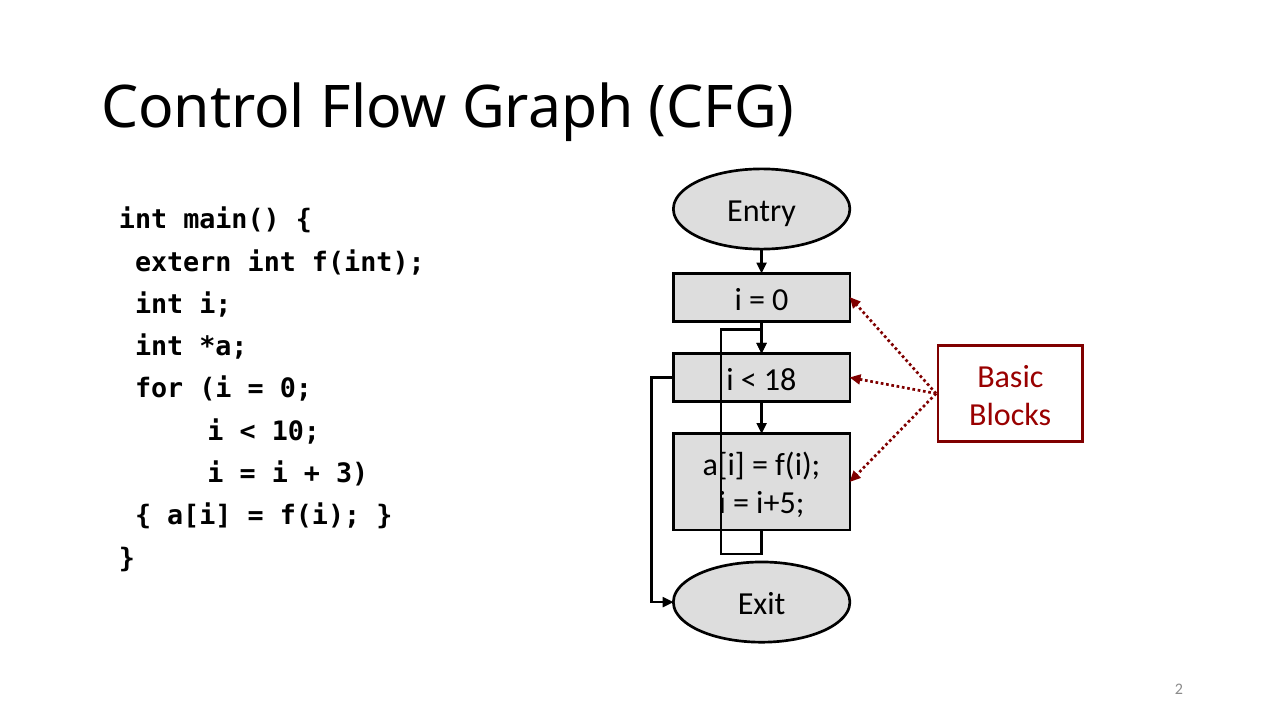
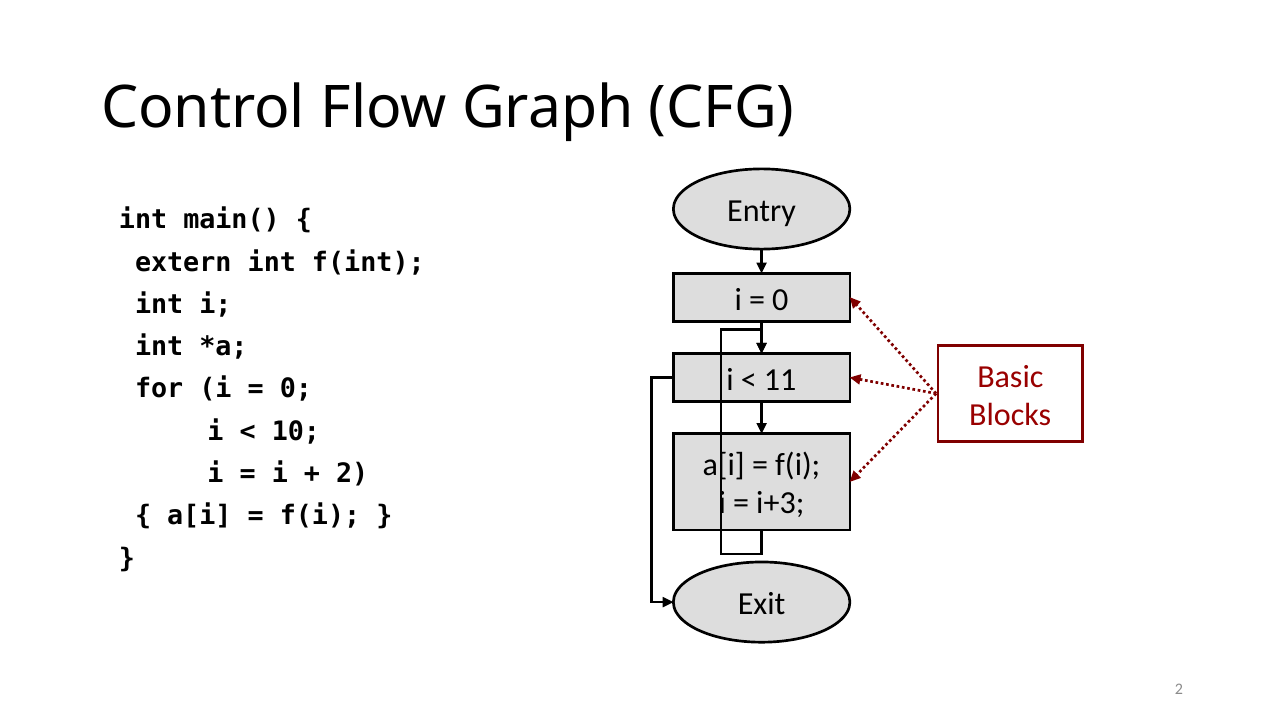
18: 18 -> 11 (780, 380)
3: 3 -> 2 (352, 474)
i+5: i+5 -> i+3 (780, 503)
